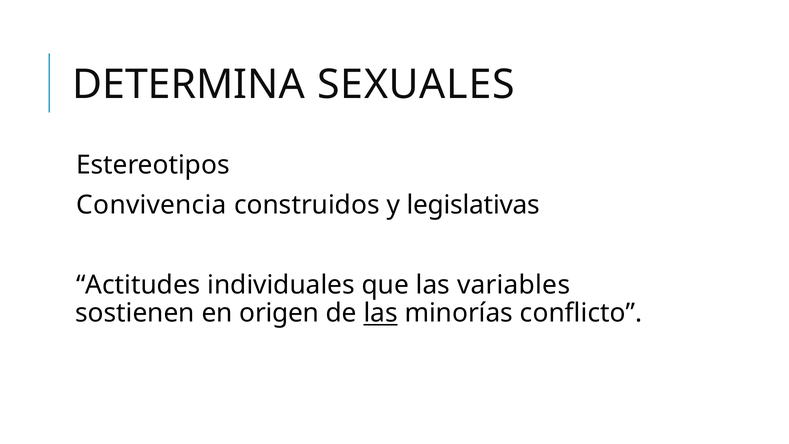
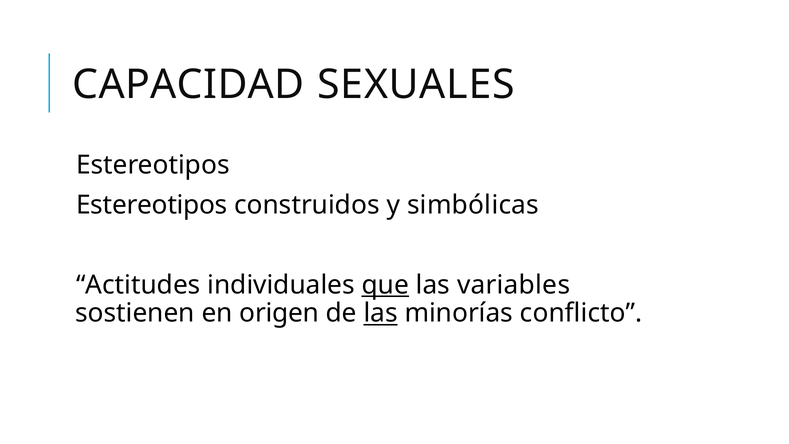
DETERMINA: DETERMINA -> CAPACIDAD (188, 85)
Convivencia: Convivencia -> Estereotipos (152, 205)
legislativas: legislativas -> simbólicas (473, 205)
que underline: none -> present (385, 285)
